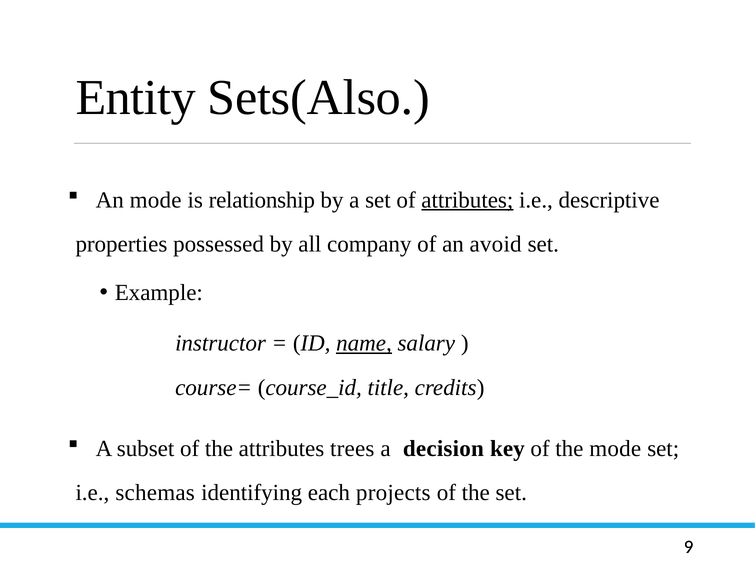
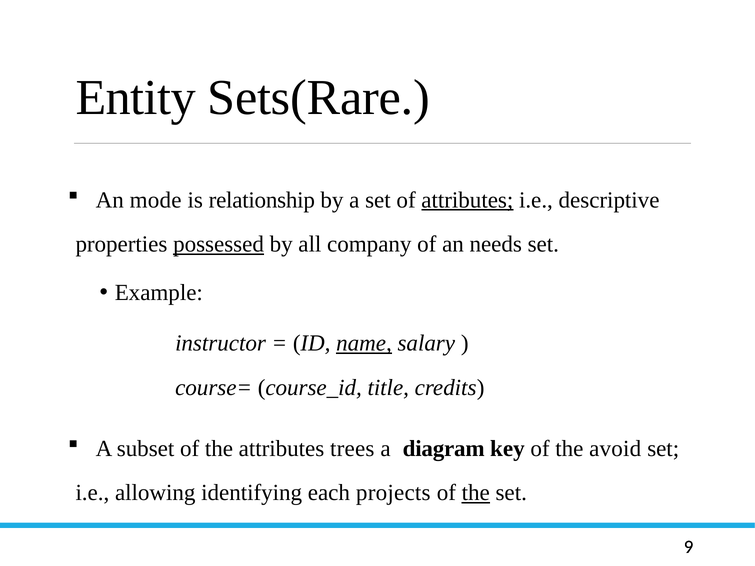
Sets(Also: Sets(Also -> Sets(Rare (319, 98)
possessed underline: none -> present (219, 244)
avoid: avoid -> needs (496, 244)
decision: decision -> diagram (444, 449)
the mode: mode -> avoid (615, 449)
schemas: schemas -> allowing (155, 493)
the underline: none -> present (476, 493)
